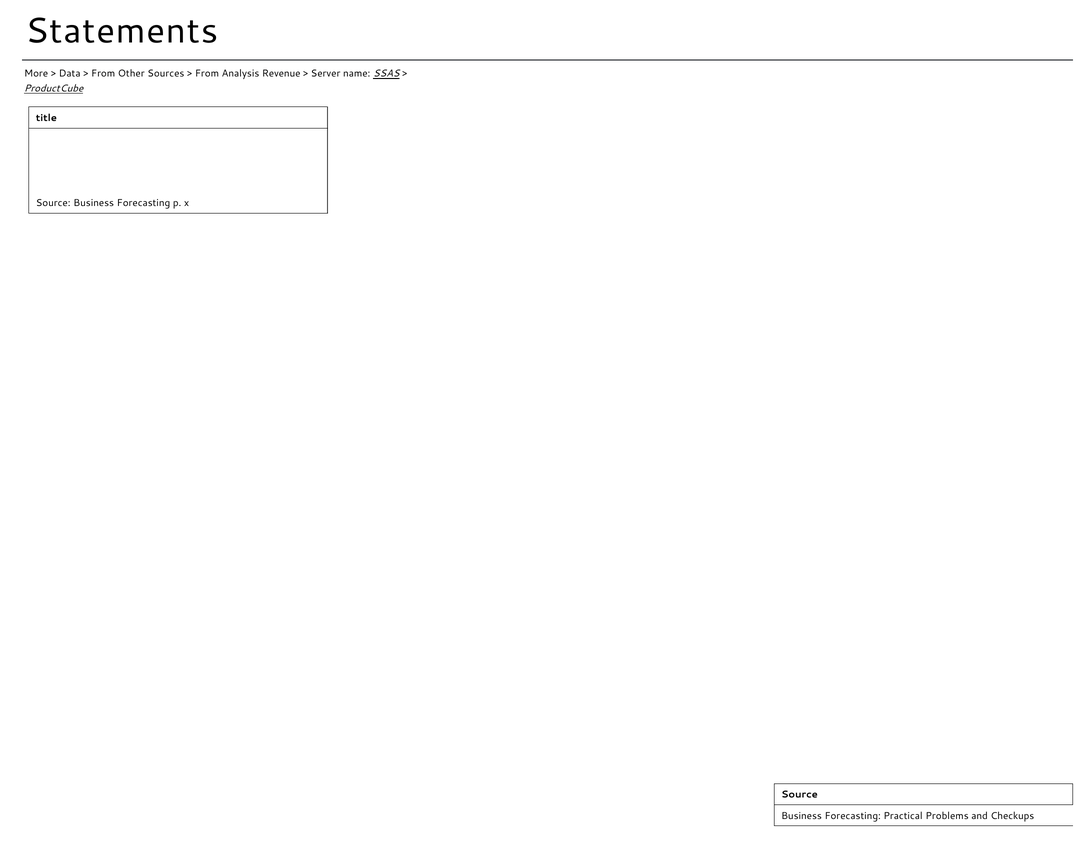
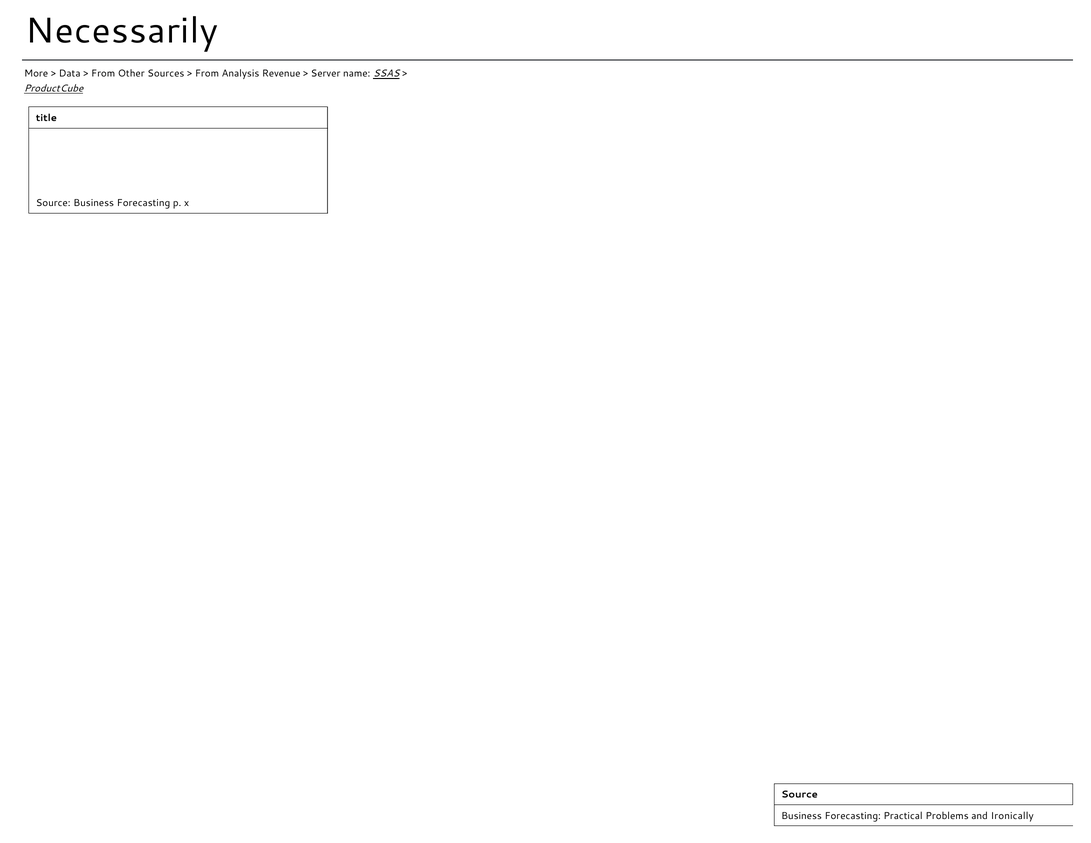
Statements: Statements -> Necessarily (122, 31)
Checkups: Checkups -> Ironically (1012, 816)
